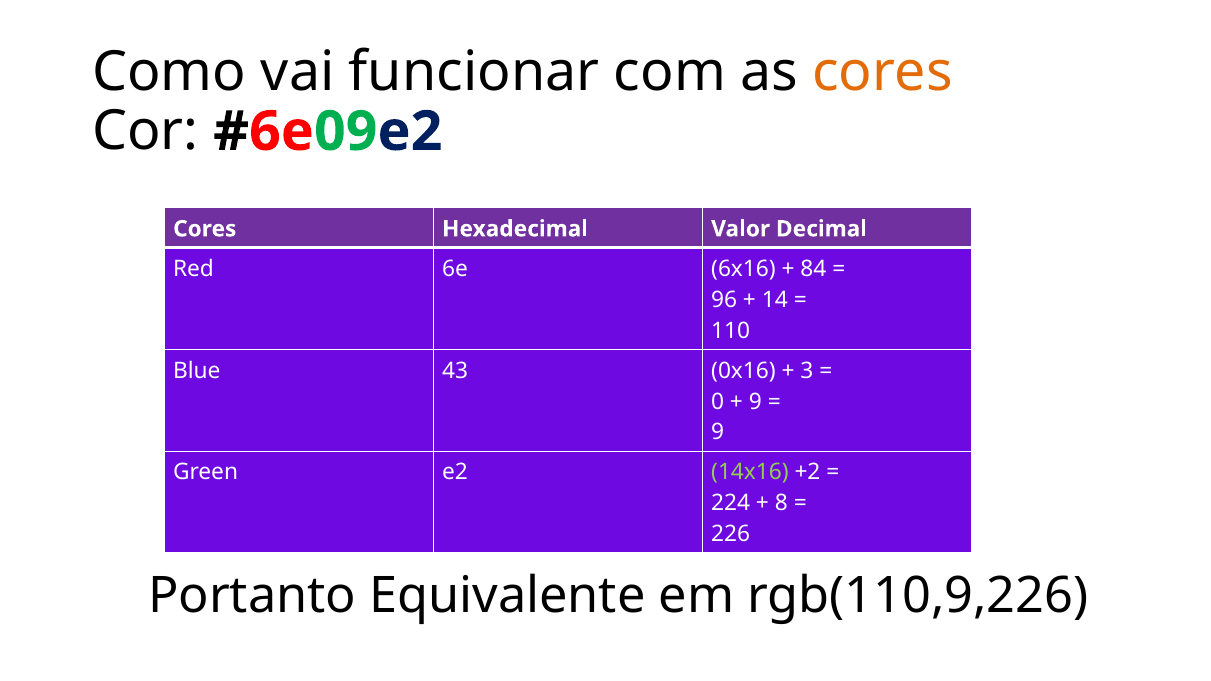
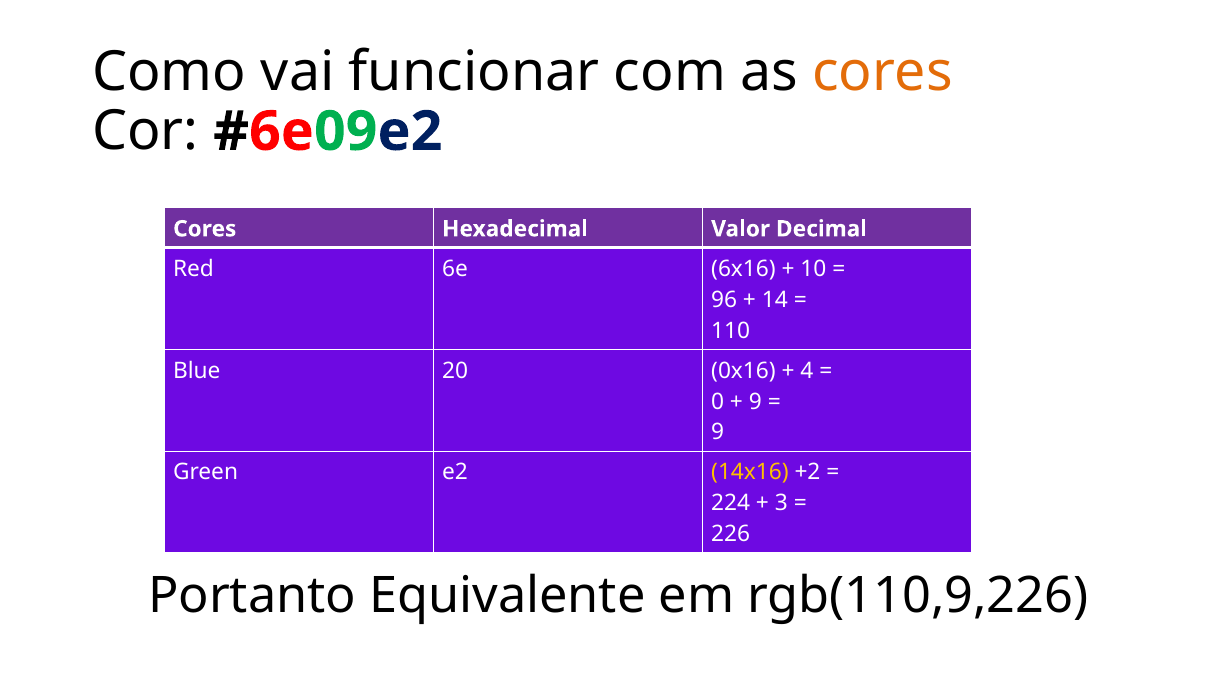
84: 84 -> 10 (813, 269)
43: 43 -> 20 (455, 371)
3: 3 -> 4 (807, 371)
14x16 colour: light green -> yellow (750, 473)
8: 8 -> 3 (781, 503)
